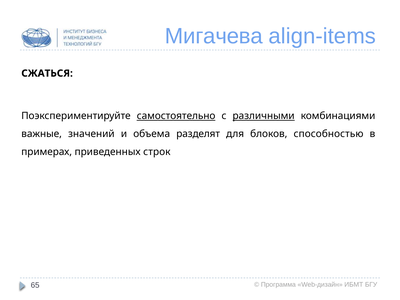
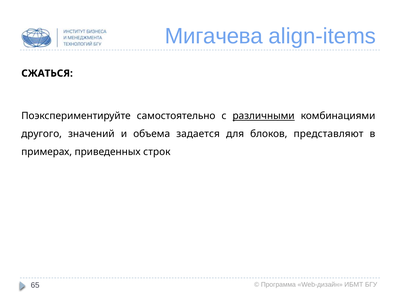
самостоятельно underline: present -> none (176, 116)
важные: важные -> другого (42, 134)
разделят: разделят -> задается (198, 134)
способностью: способностью -> представляют (329, 134)
